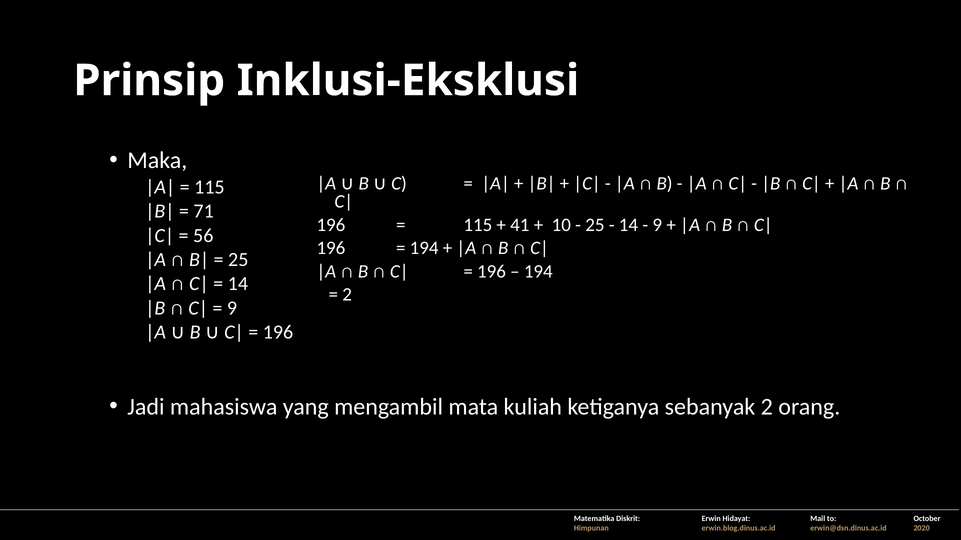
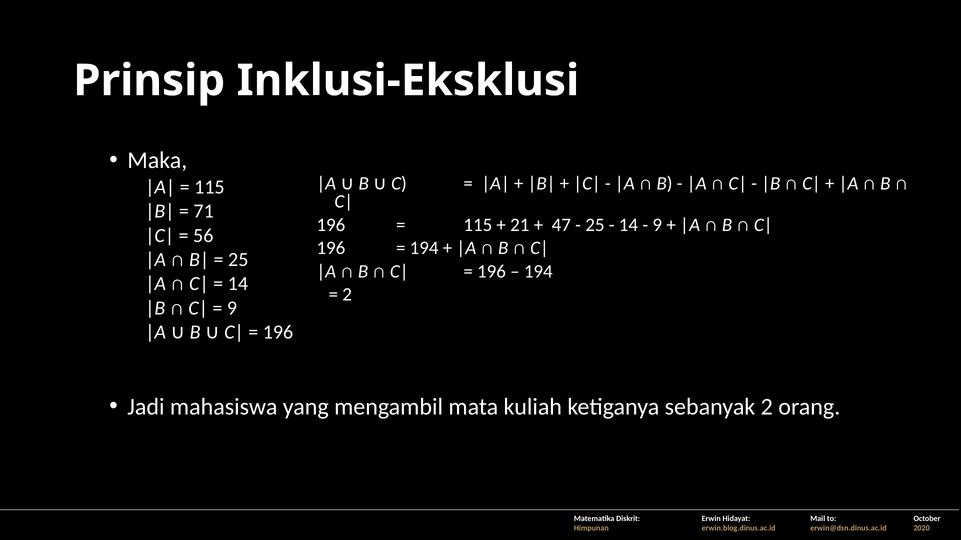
41: 41 -> 21 (520, 225)
10: 10 -> 47 (561, 225)
